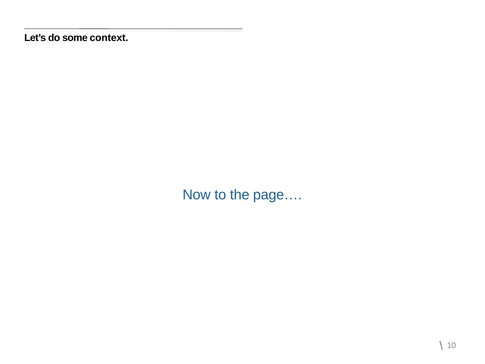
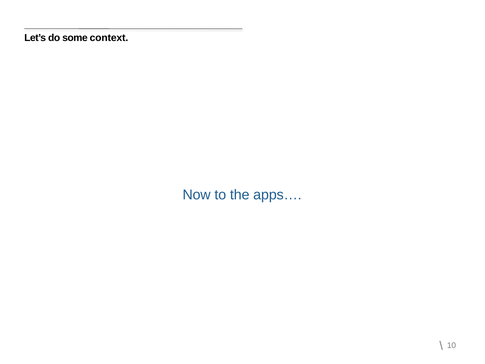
page…: page… -> apps… (277, 195)
